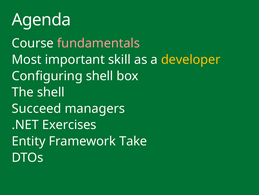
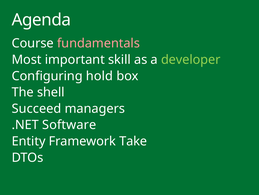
developer colour: yellow -> light green (191, 59)
Configuring shell: shell -> hold (99, 76)
Exercises: Exercises -> Software (69, 124)
